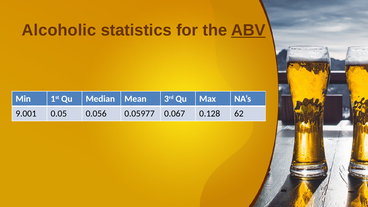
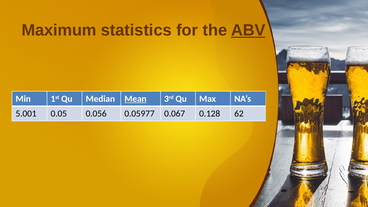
Alcoholic: Alcoholic -> Maximum (59, 30)
Mean underline: none -> present (135, 99)
9.001: 9.001 -> 5.001 (26, 114)
